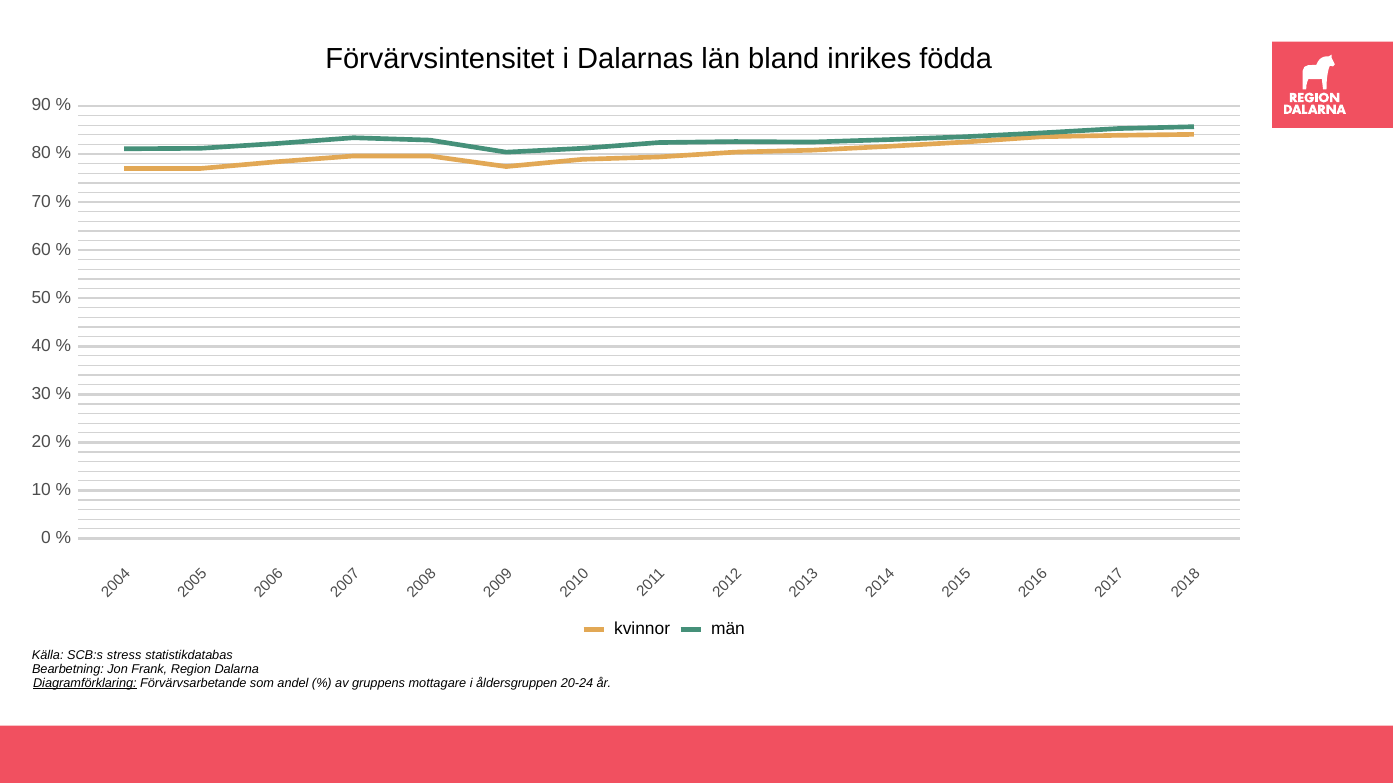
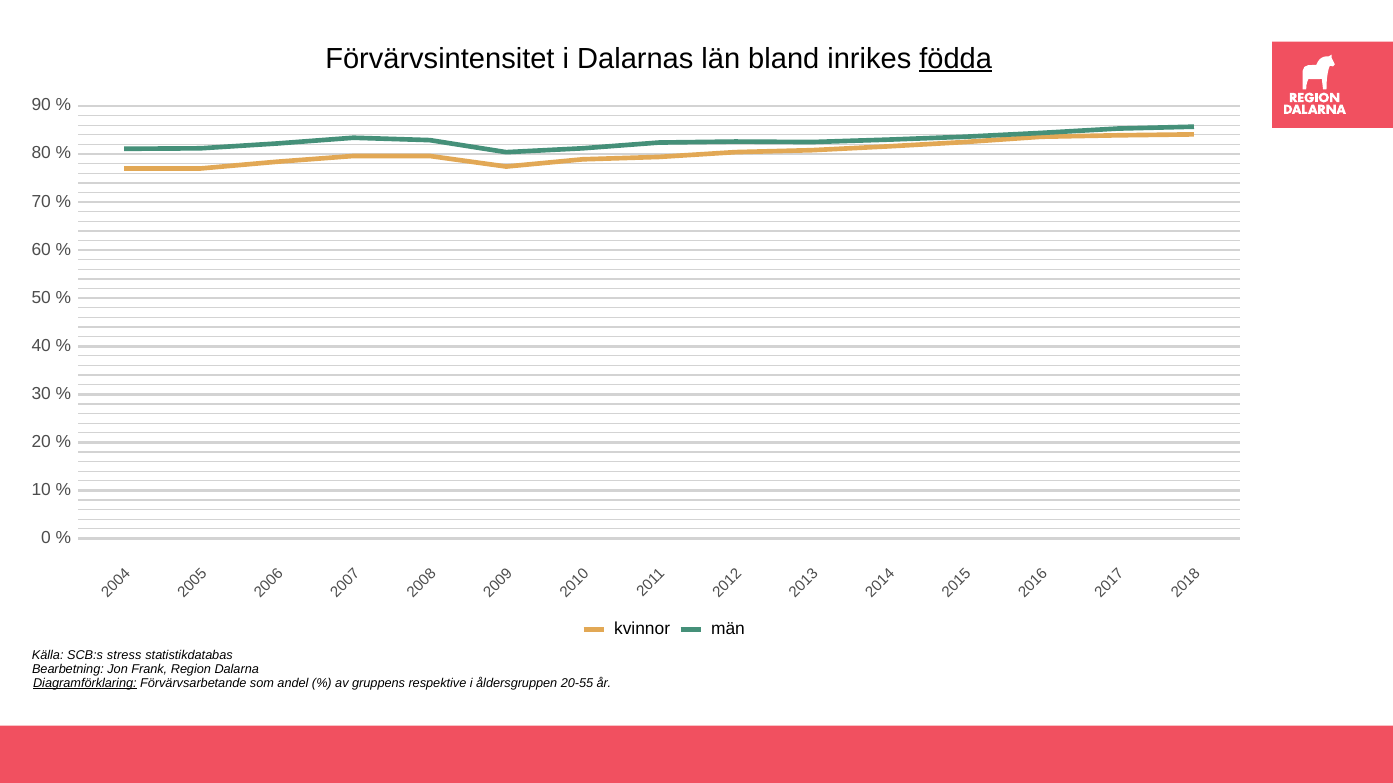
födda underline: none -> present (956, 59)
mottagare: mottagare -> respektive (437, 684)
20-24: 20-24 -> 20-55 (577, 684)
